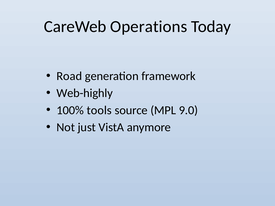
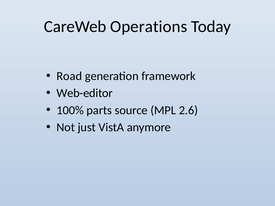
Web-highly: Web-highly -> Web-editor (85, 93)
tools: tools -> parts (99, 110)
9.0: 9.0 -> 2.6 (188, 110)
